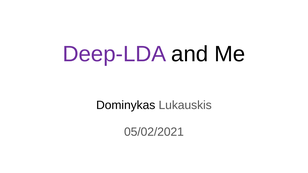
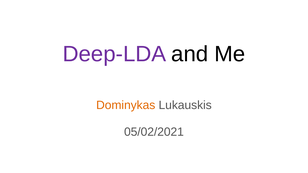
Dominykas colour: black -> orange (126, 105)
